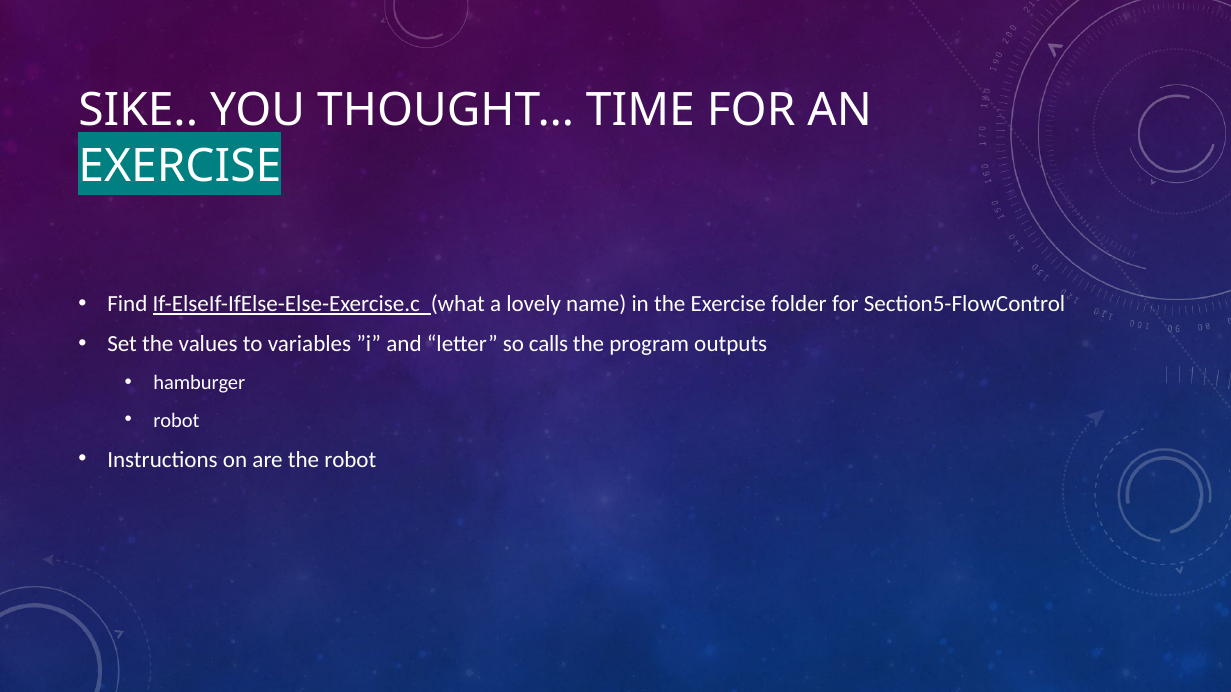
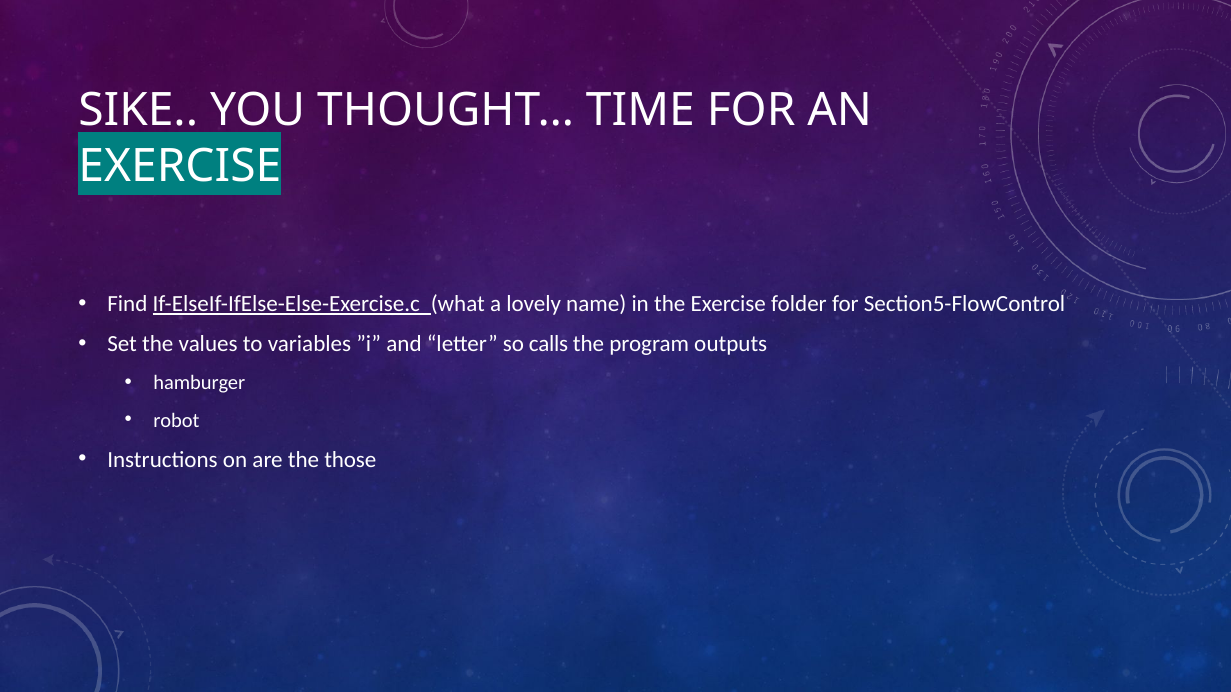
the robot: robot -> those (350, 460)
